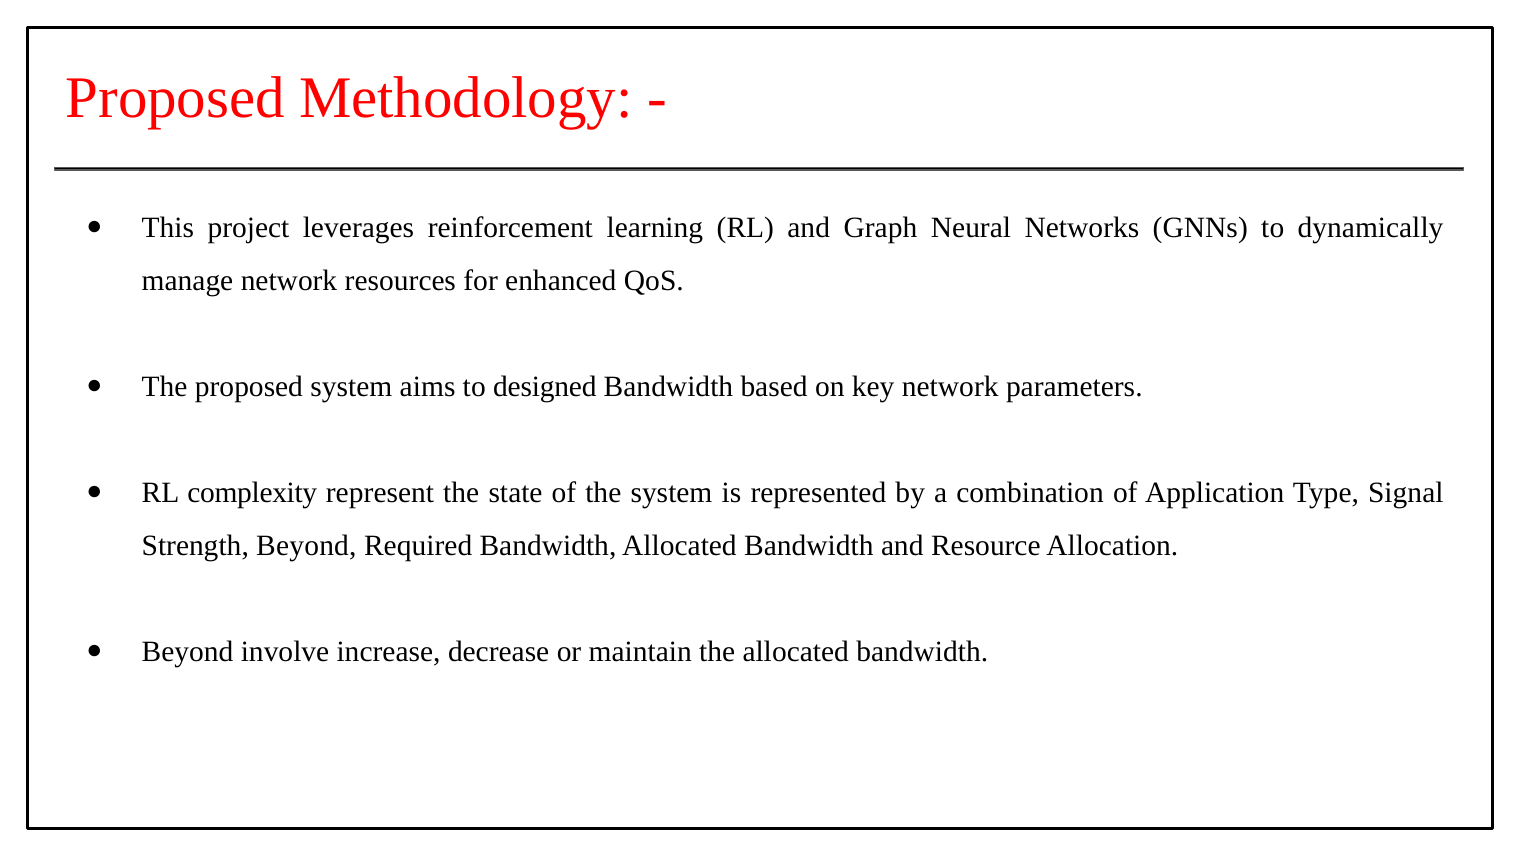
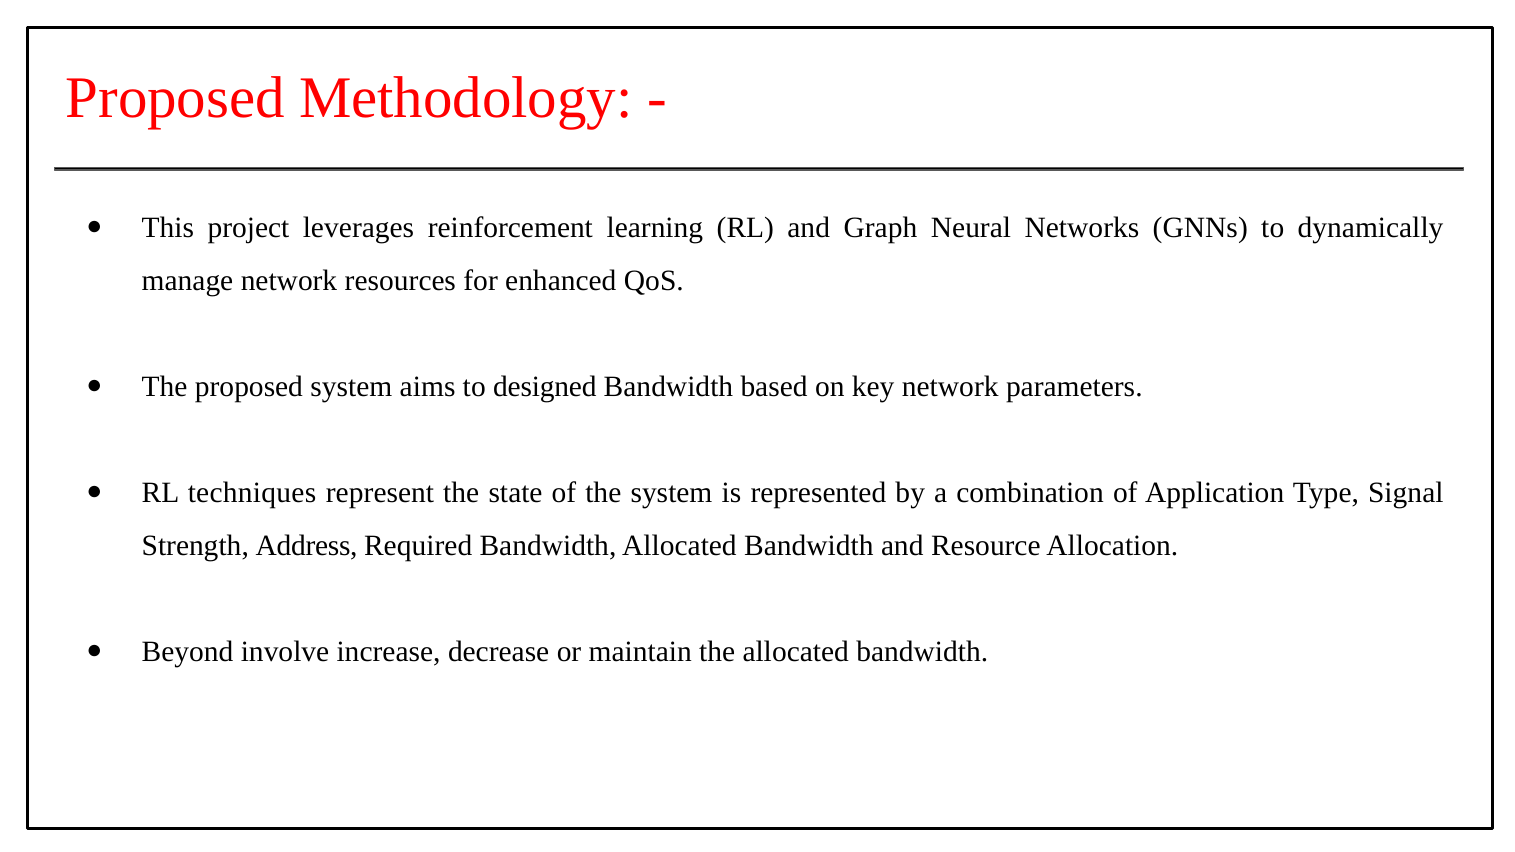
complexity: complexity -> techniques (252, 493)
Strength Beyond: Beyond -> Address (307, 546)
